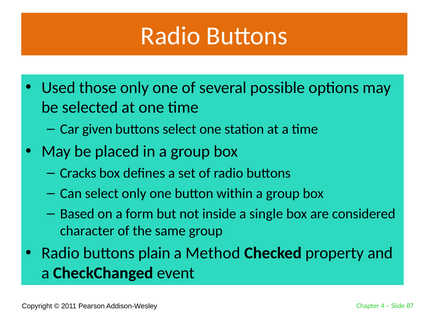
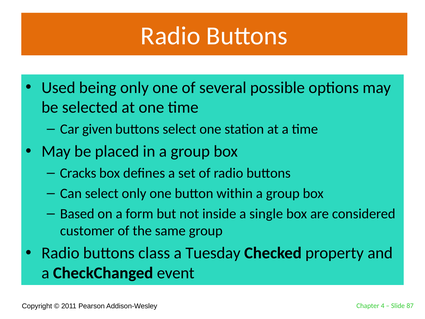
those: those -> being (98, 88)
character: character -> customer (87, 231)
plain: plain -> class (154, 253)
Method: Method -> Tuesday (213, 253)
